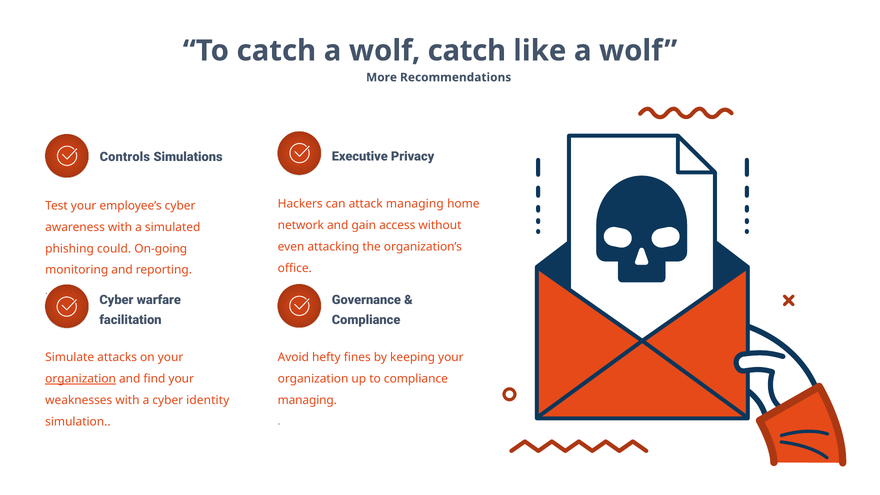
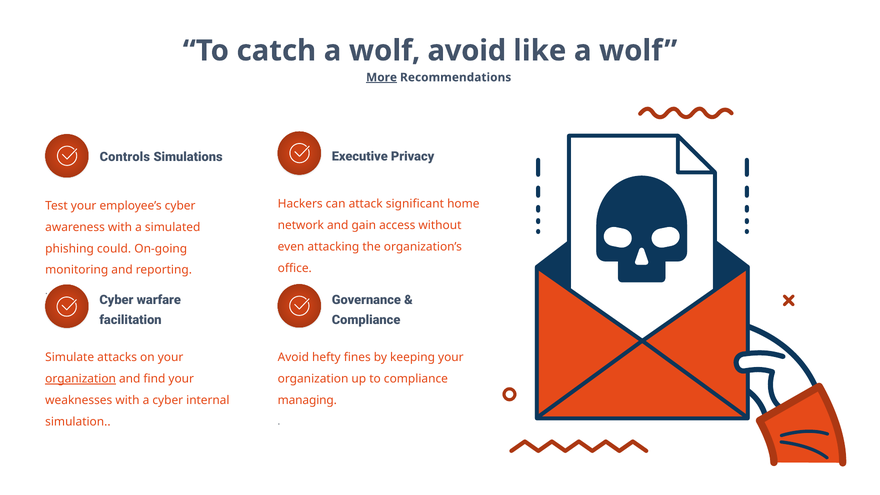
wolf catch: catch -> avoid (467, 51)
More underline: none -> present (382, 77)
attack managing: managing -> significant (415, 204)
identity: identity -> internal (208, 400)
